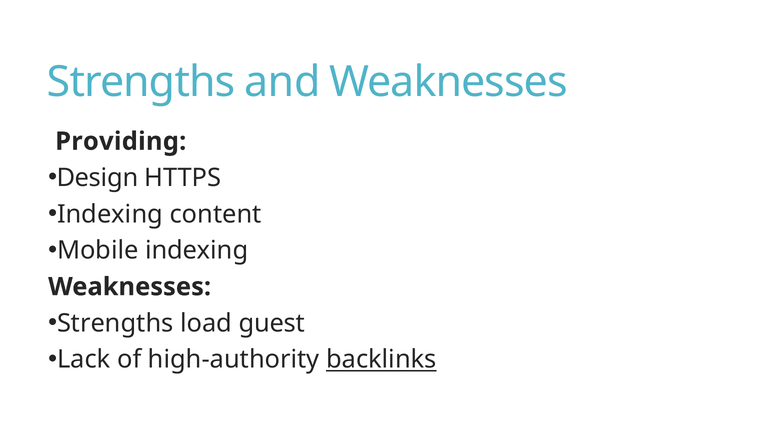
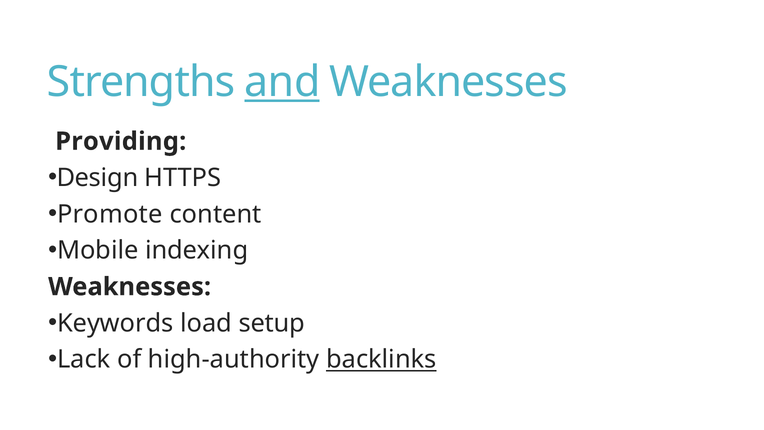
and underline: none -> present (282, 82)
Indexing: Indexing -> Promote (110, 214)
Strengths: Strengths -> Keywords (115, 323)
guest: guest -> setup (272, 323)
